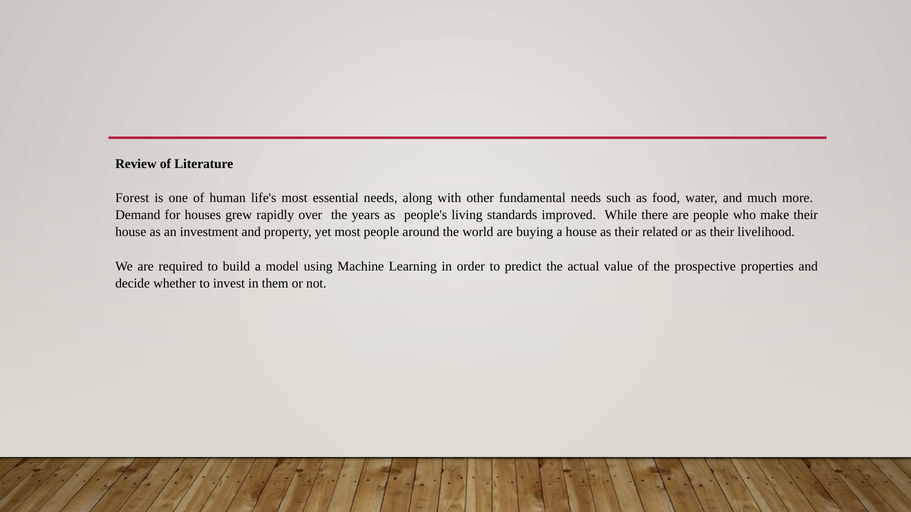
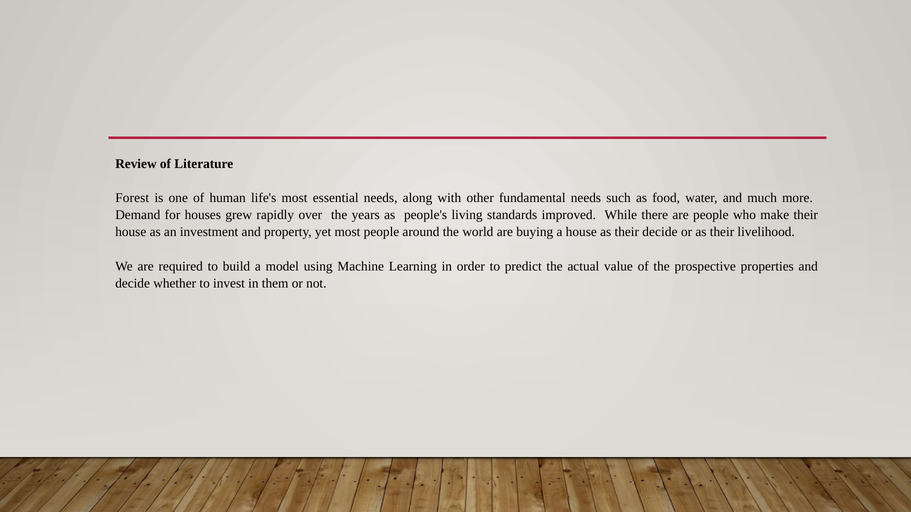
their related: related -> decide (660, 232)
